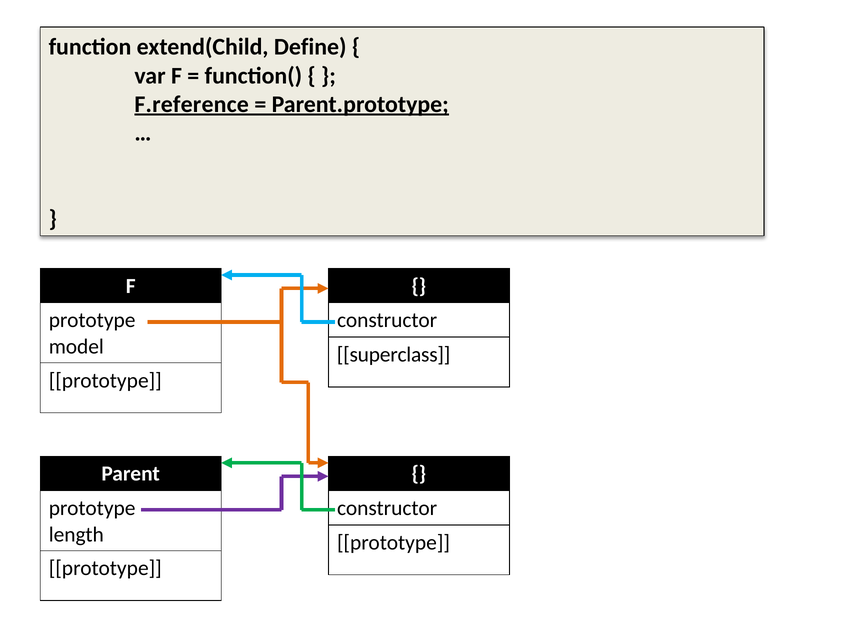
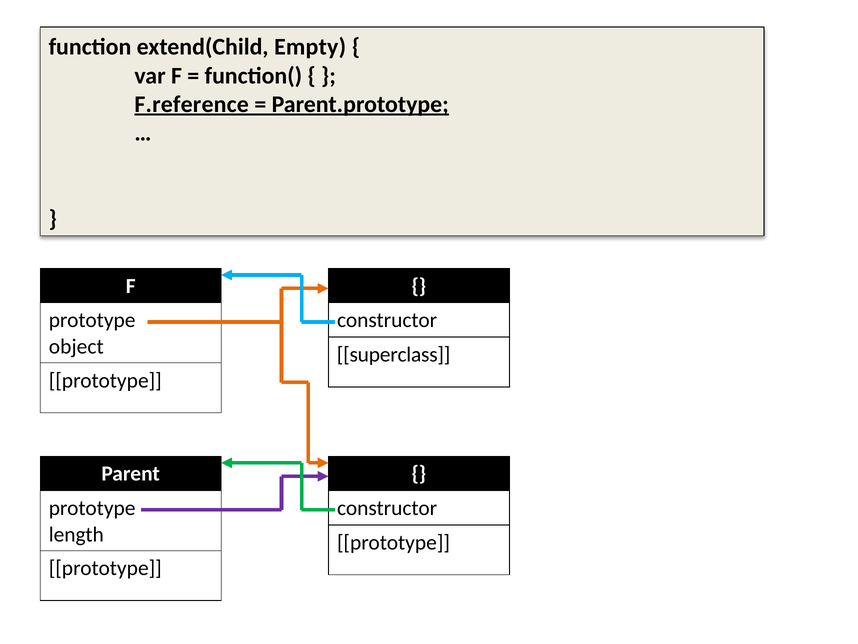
Define: Define -> Empty (310, 47)
model: model -> object (76, 346)
